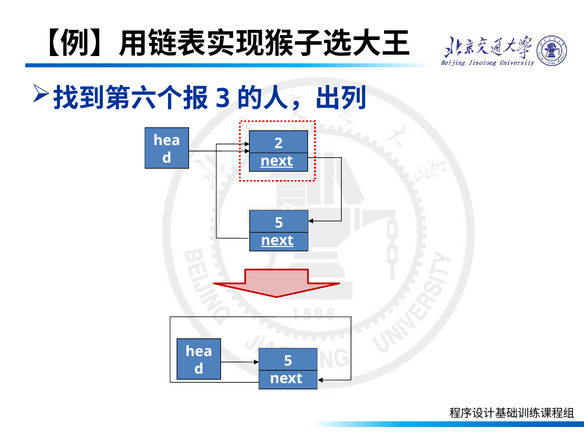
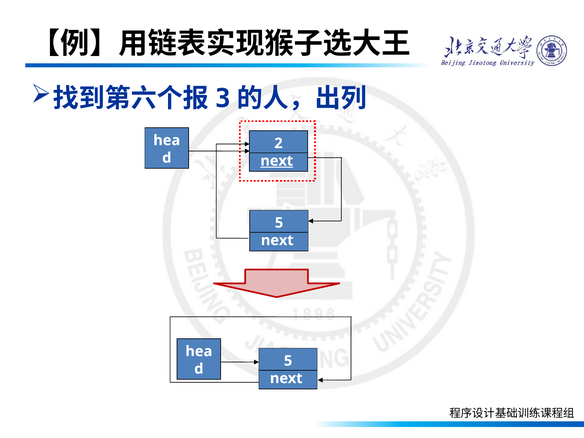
next underline: present -> none (277, 240)
